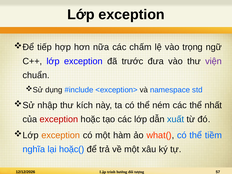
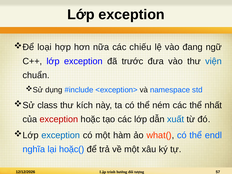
tiếp: tiếp -> loại (44, 47)
chấm: chấm -> chiếu (140, 47)
trọng: trọng -> đang (193, 47)
viện colour: purple -> blue (214, 61)
nhập: nhập -> class (47, 105)
exception colour: orange -> blue (61, 135)
tiềm: tiềm -> endl (213, 135)
